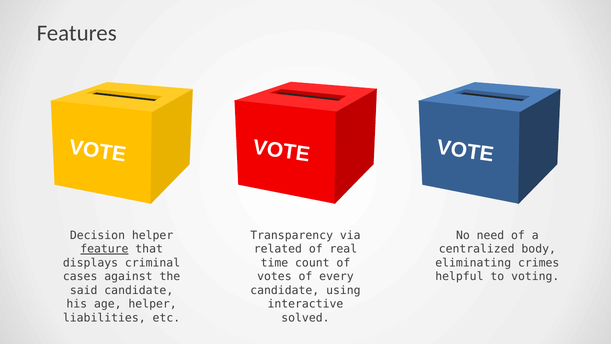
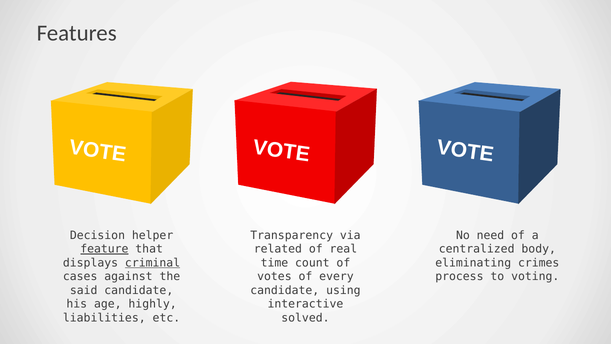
criminal underline: none -> present (153, 263)
helpful: helpful -> process (459, 276)
age helper: helper -> highly (153, 304)
